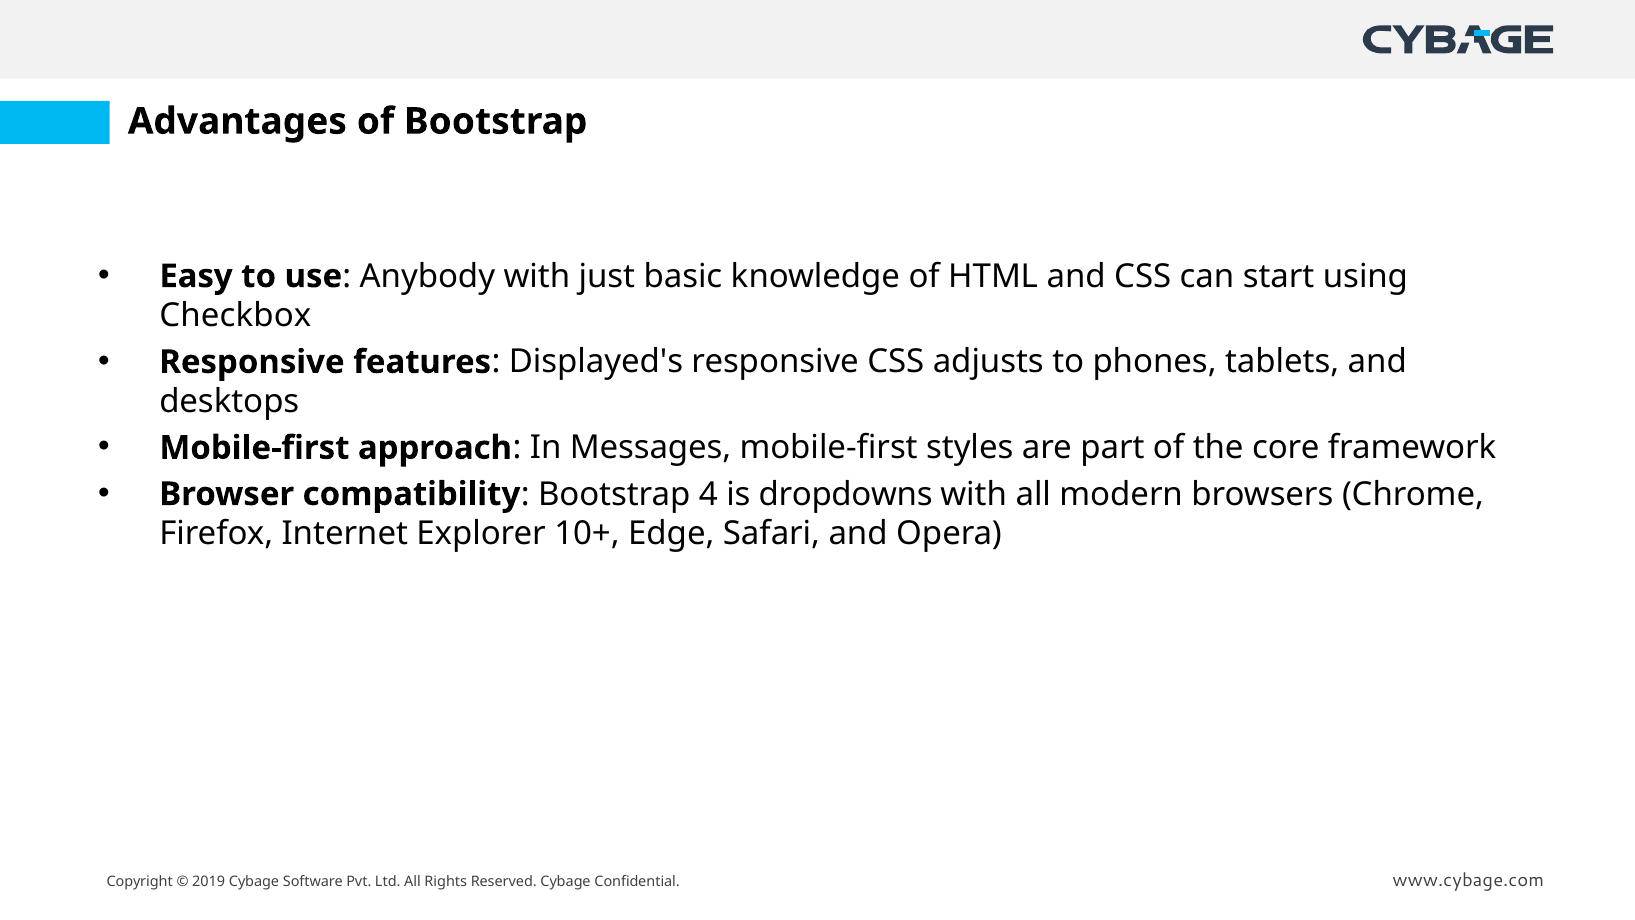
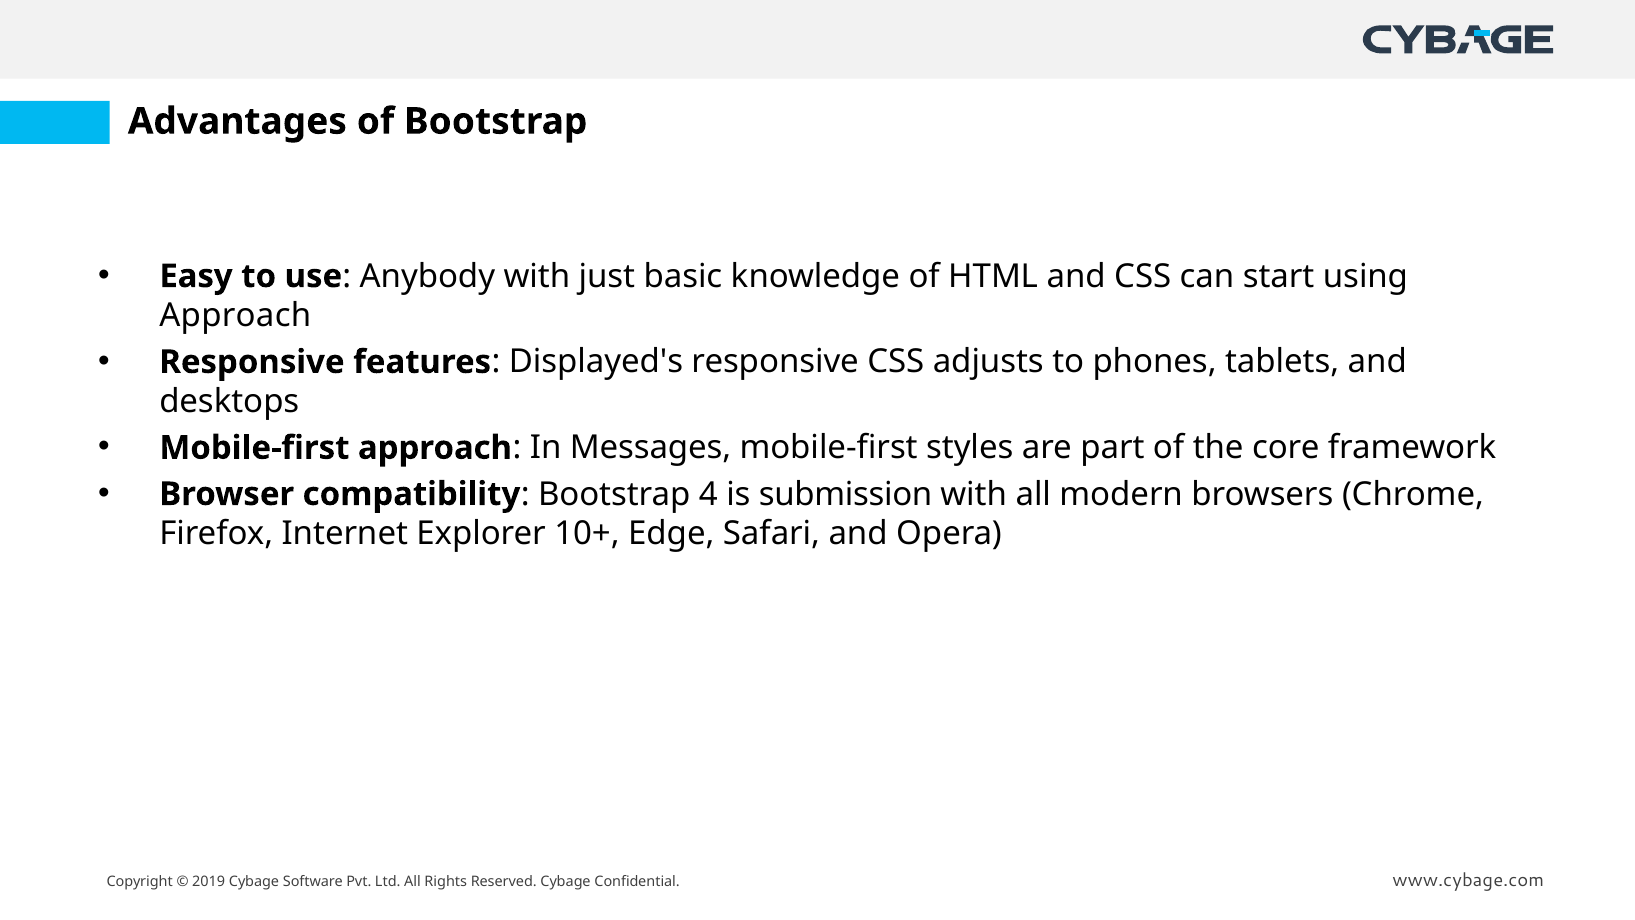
Checkbox: Checkbox -> Approach (235, 316)
dropdowns: dropdowns -> submission (846, 494)
